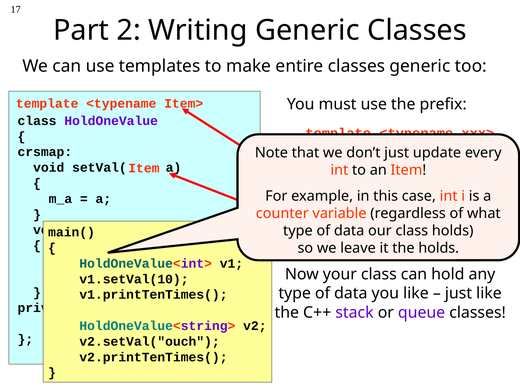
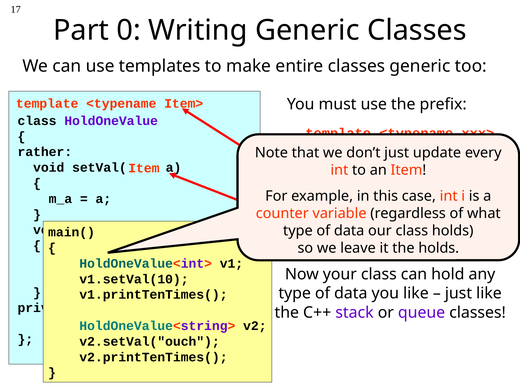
2: 2 -> 0 (129, 30)
crsmap: crsmap -> rather (45, 152)
